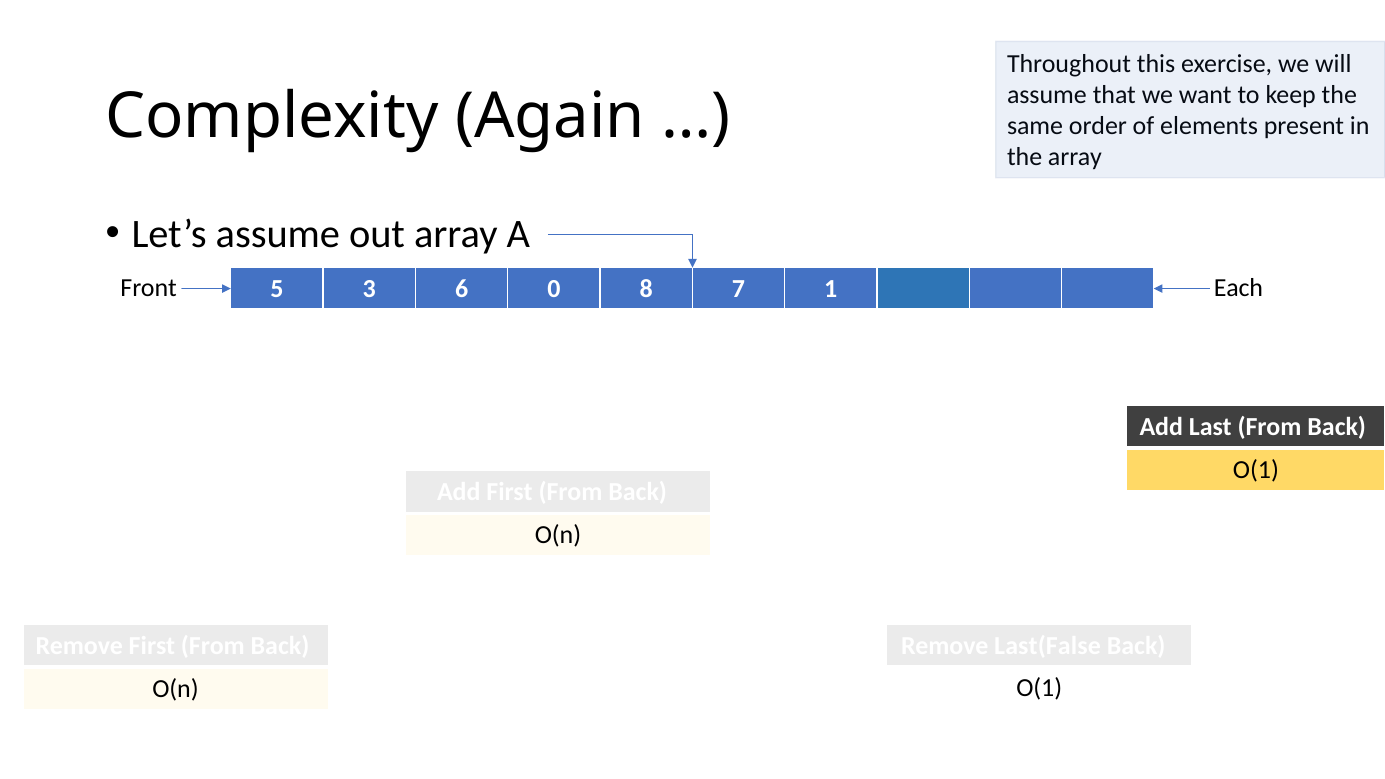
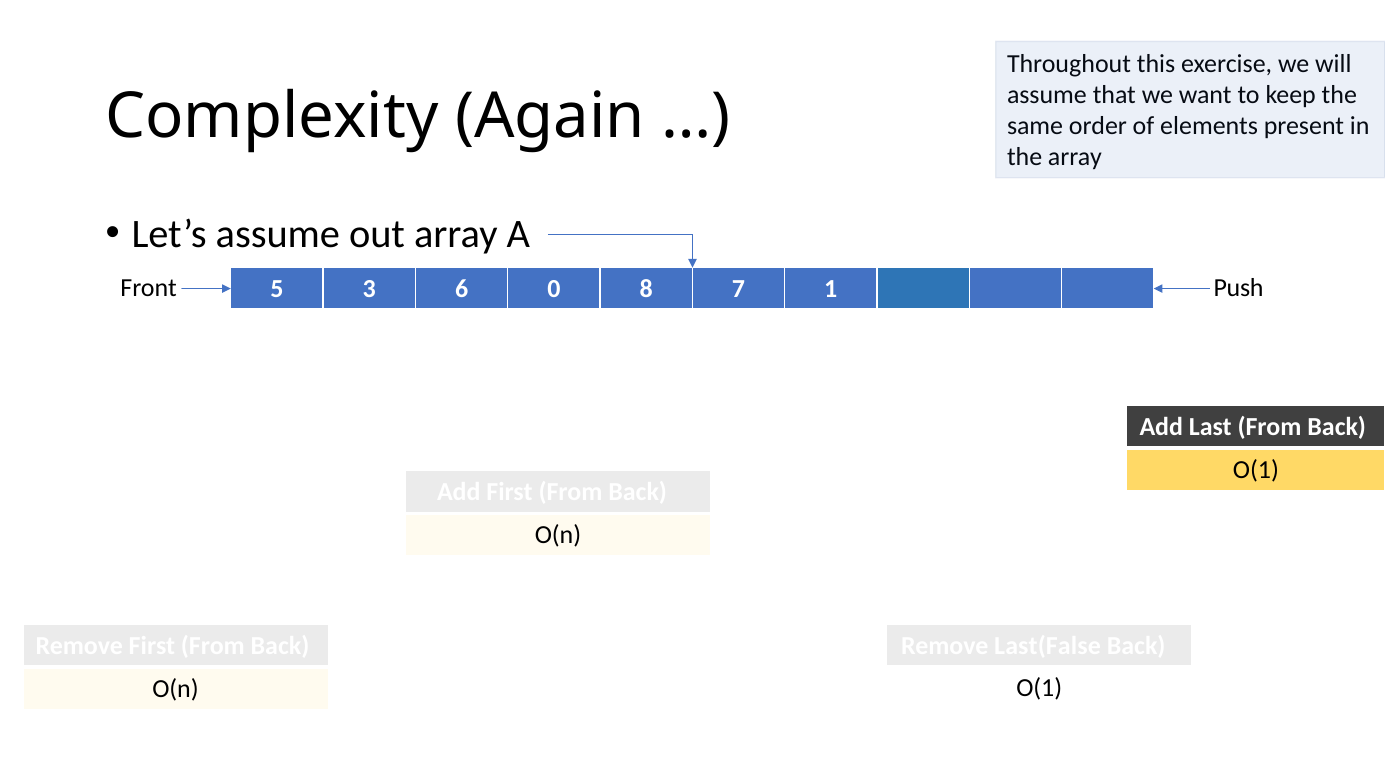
Each: Each -> Push (1239, 288)
